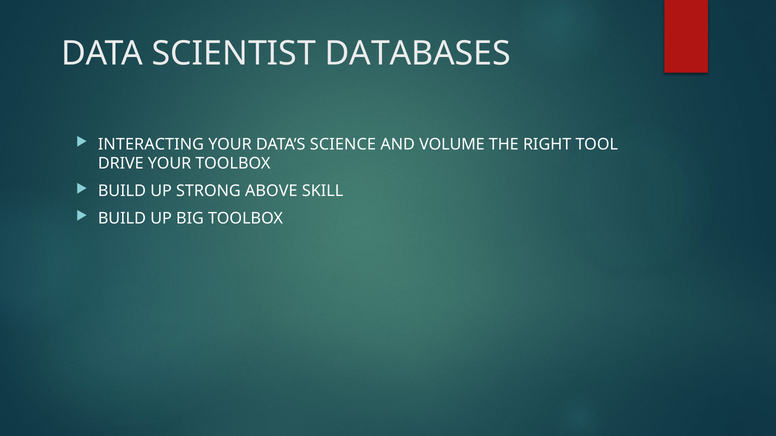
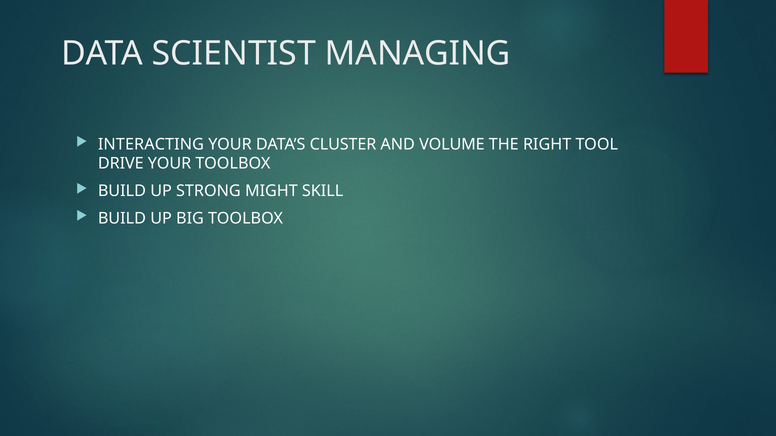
DATABASES: DATABASES -> MANAGING (418, 54)
SCIENCE: SCIENCE -> CLUSTER (343, 144)
ABOVE: ABOVE -> MIGHT (271, 191)
